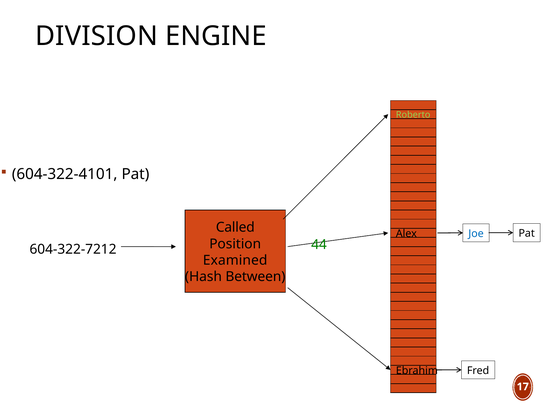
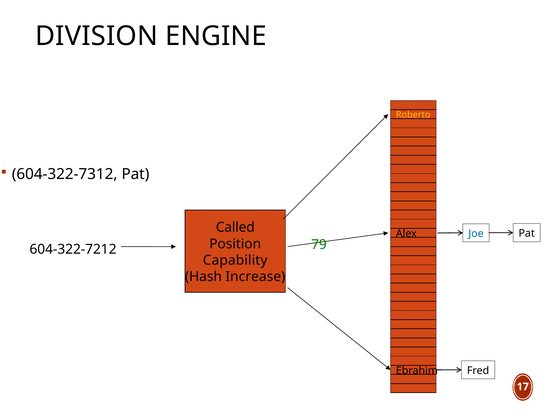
Roberto colour: light green -> yellow (413, 115)
604-322-4101: 604-322-4101 -> 604-322-7312 (65, 174)
44: 44 -> 79 (319, 245)
Examined: Examined -> Capability (235, 260)
Between: Between -> Increase (255, 277)
